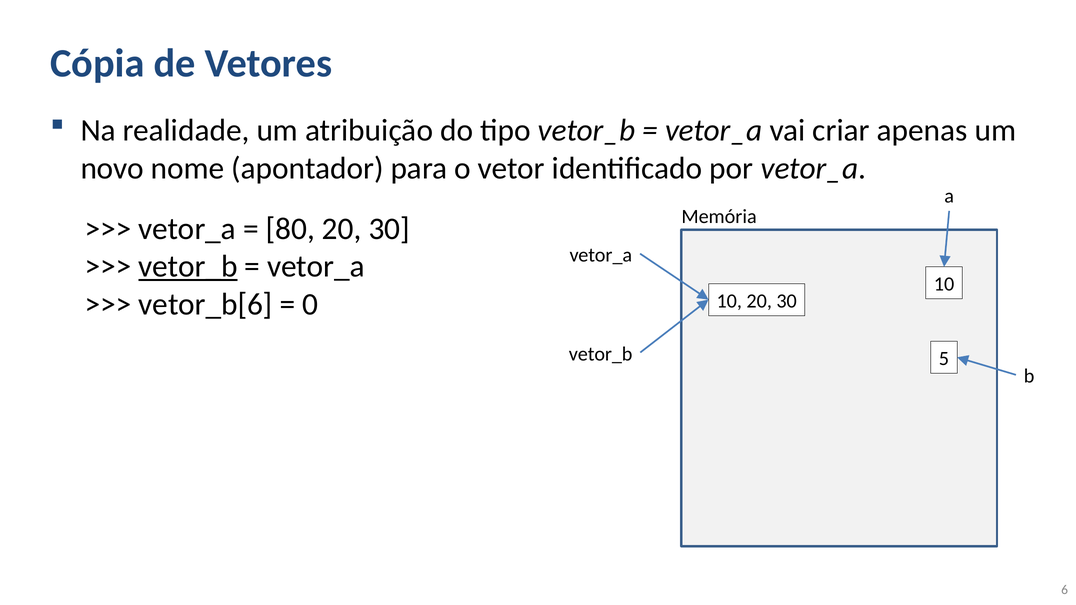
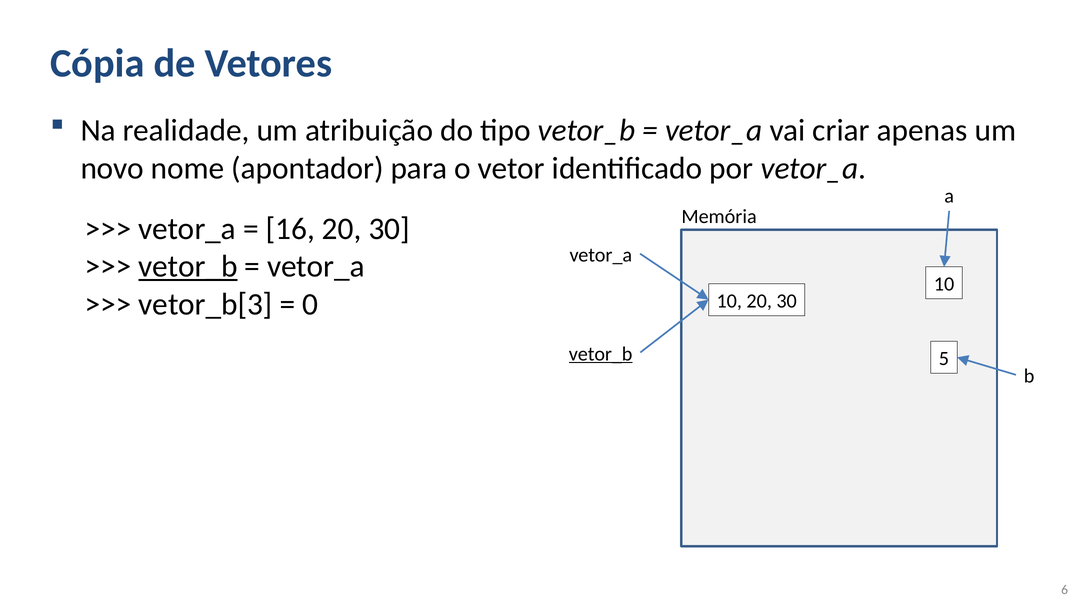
80: 80 -> 16 (290, 229)
vetor_b[6: vetor_b[6 -> vetor_b[3 (205, 304)
vetor_b underline: none -> present (601, 354)
